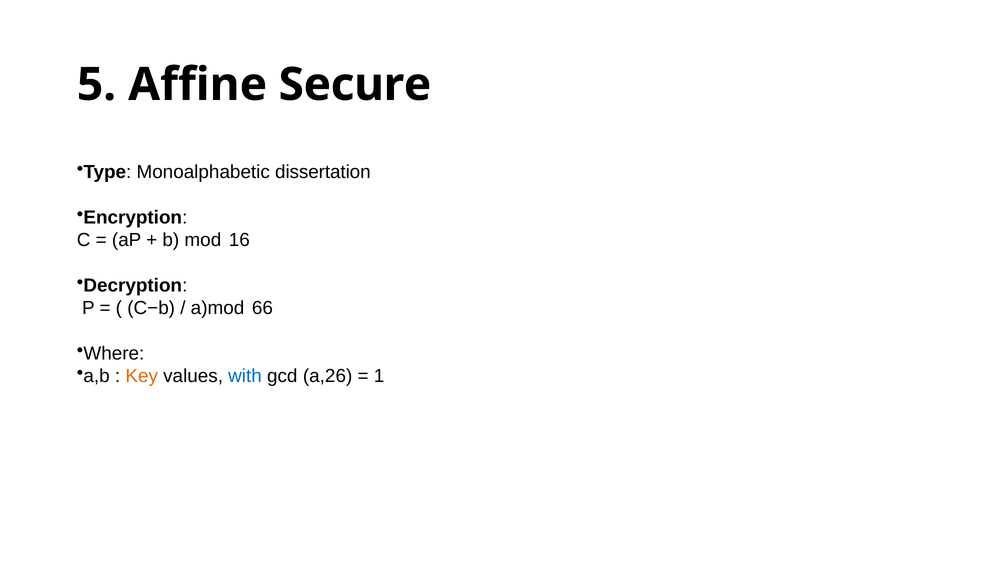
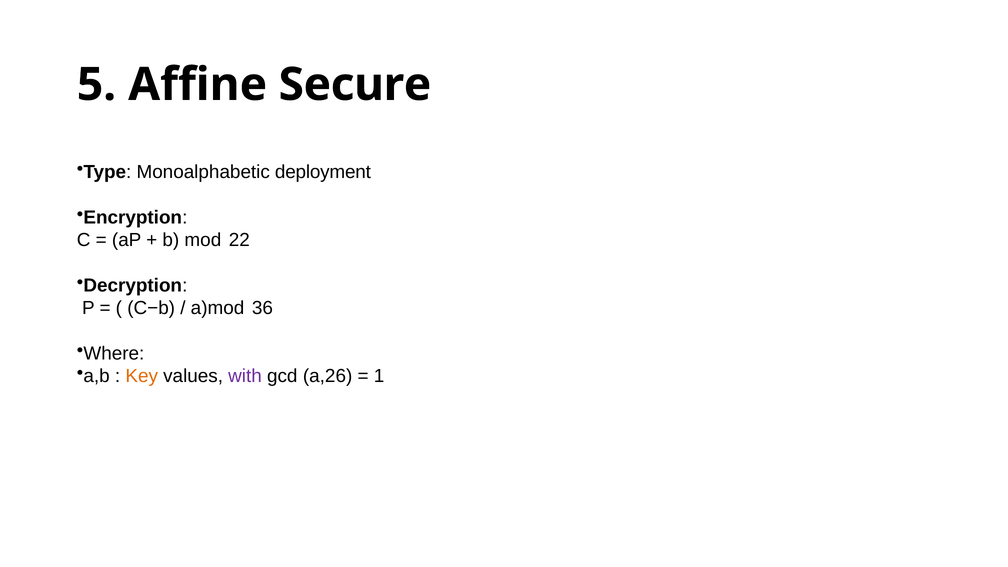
dissertation: dissertation -> deployment (323, 172)
16: 16 -> 22 (239, 240)
66: 66 -> 36 (262, 308)
with colour: blue -> purple (245, 376)
